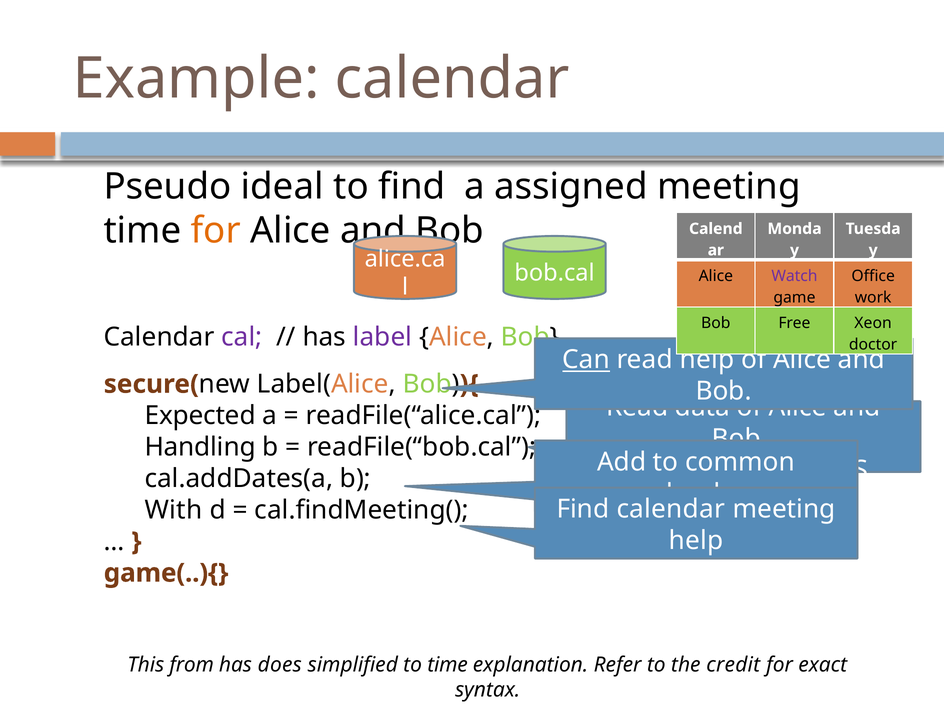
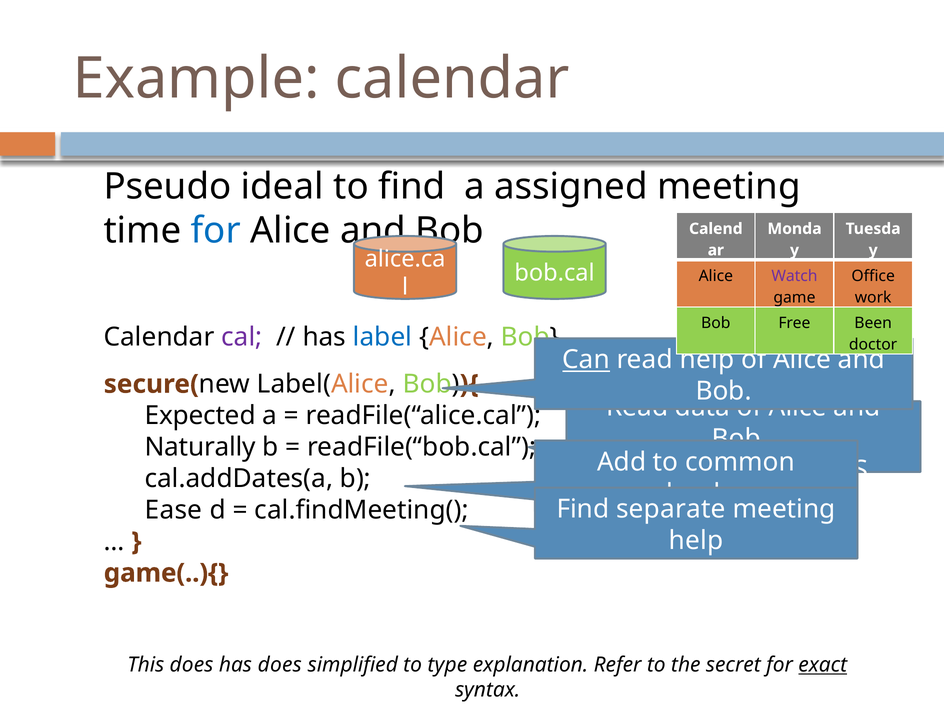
for colour: orange -> blue (216, 231)
Xeon: Xeon -> Been (873, 323)
label colour: purple -> blue (382, 337)
Handling: Handling -> Naturally (200, 447)
Find calendar: calendar -> separate (671, 509)
With: With -> Ease (174, 510)
This from: from -> does (191, 665)
to time: time -> type (447, 665)
credit: credit -> secret (733, 665)
exact underline: none -> present (823, 665)
